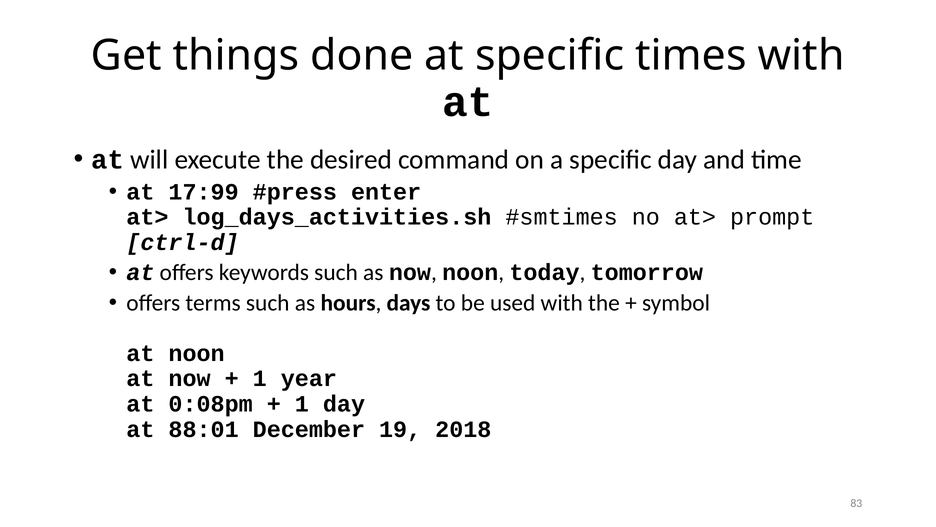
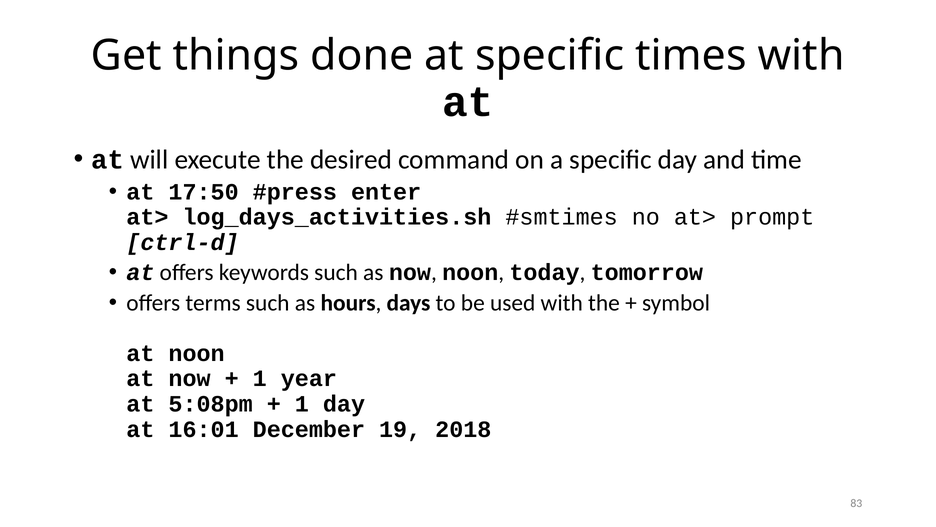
17:99: 17:99 -> 17:50 (204, 192)
0:08pm: 0:08pm -> 5:08pm (211, 404)
88:01: 88:01 -> 16:01 (204, 429)
